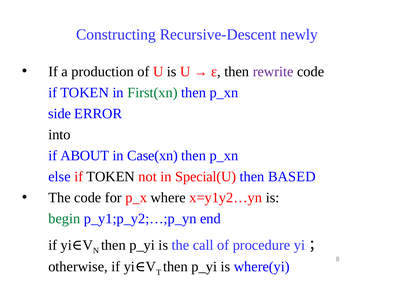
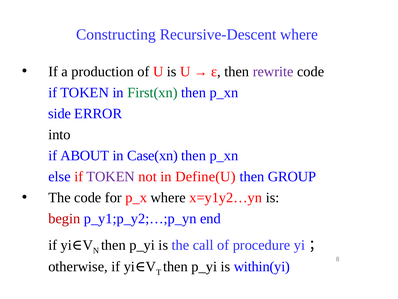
Recursive-Descent newly: newly -> where (299, 34)
TOKEN colour: black -> purple (111, 176)
Special(U: Special(U -> Define(U (205, 176)
BASED: BASED -> GROUP (292, 176)
begin colour: green -> red (64, 218)
where(yi: where(yi -> within(yi (262, 266)
